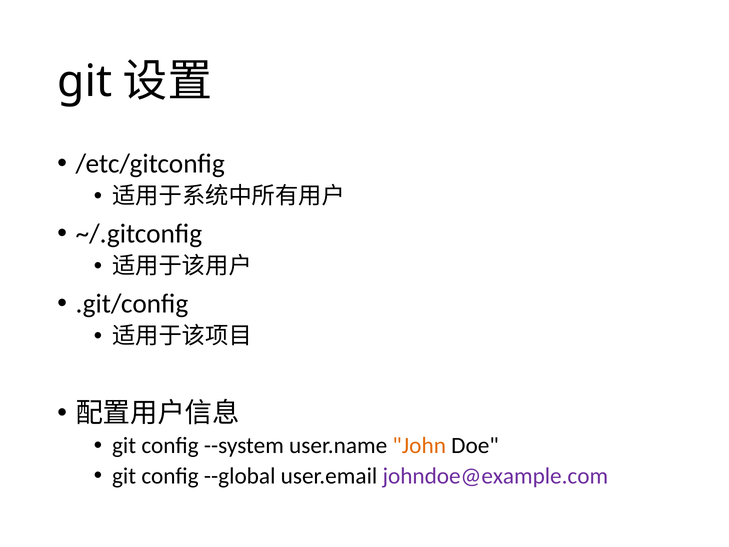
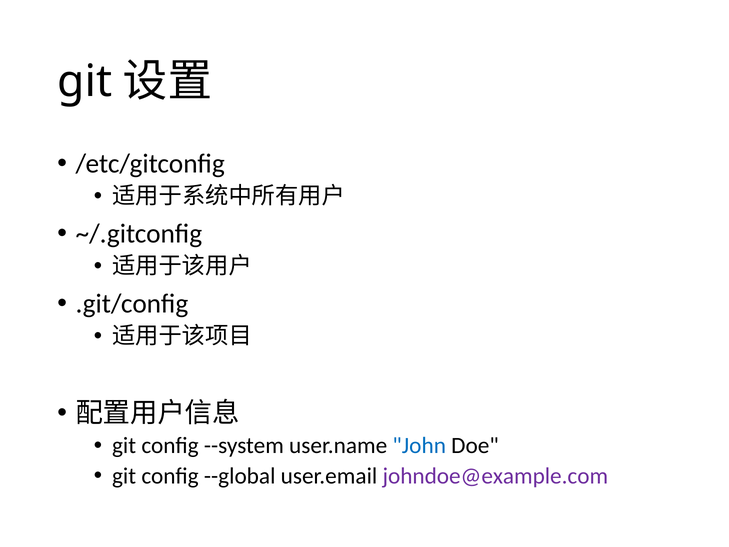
John colour: orange -> blue (419, 446)
